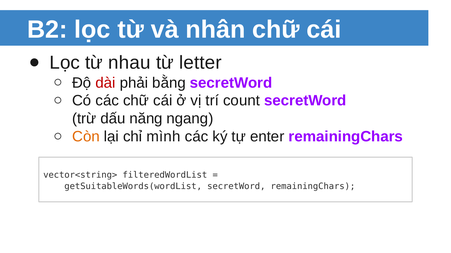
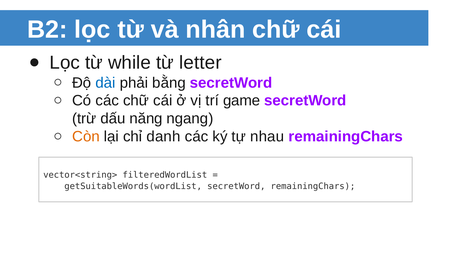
nhau: nhau -> while (129, 63)
dài colour: red -> blue (106, 83)
count: count -> game (242, 101)
mình: mình -> danh (164, 137)
enter: enter -> nhau (267, 137)
